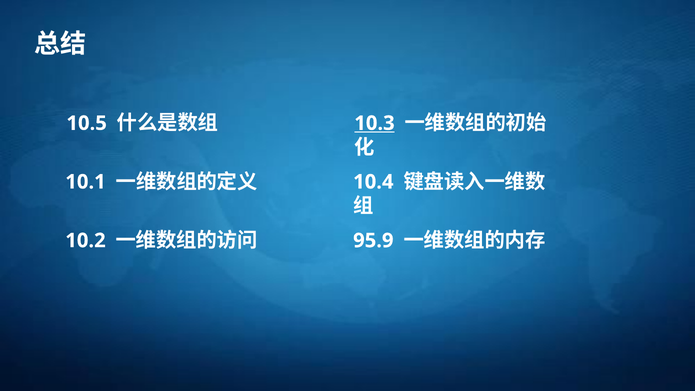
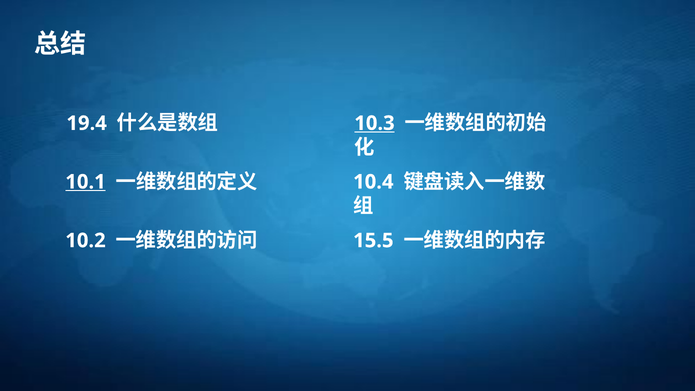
10.5: 10.5 -> 19.4 (87, 123)
10.1 underline: none -> present (86, 182)
95.9: 95.9 -> 15.5 (373, 241)
